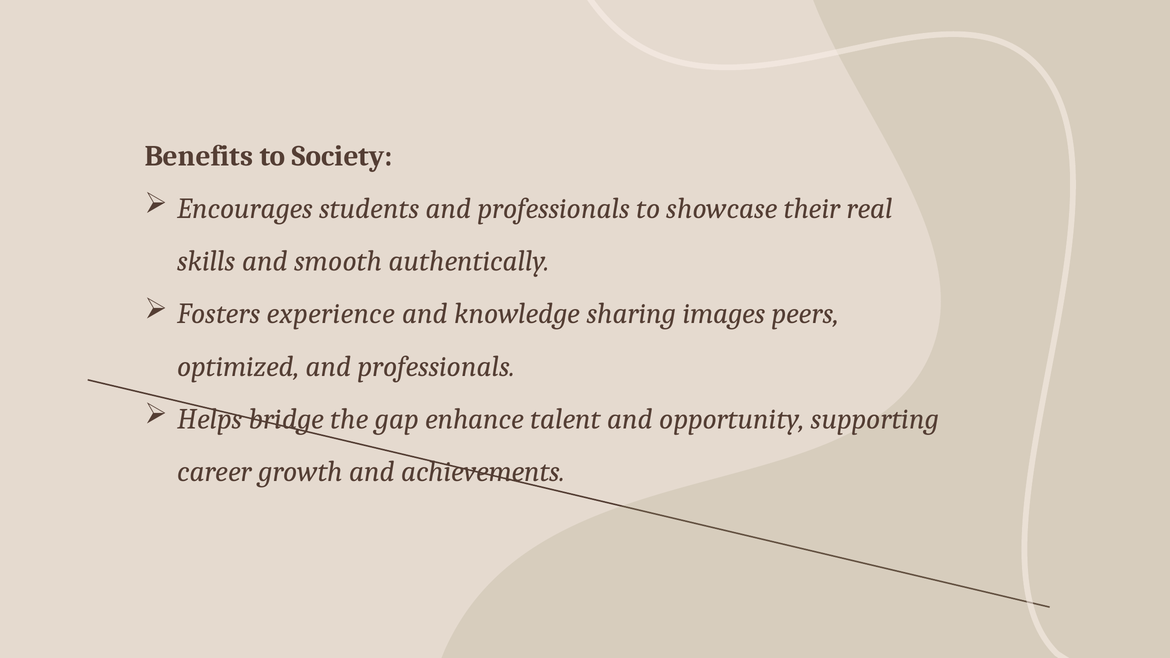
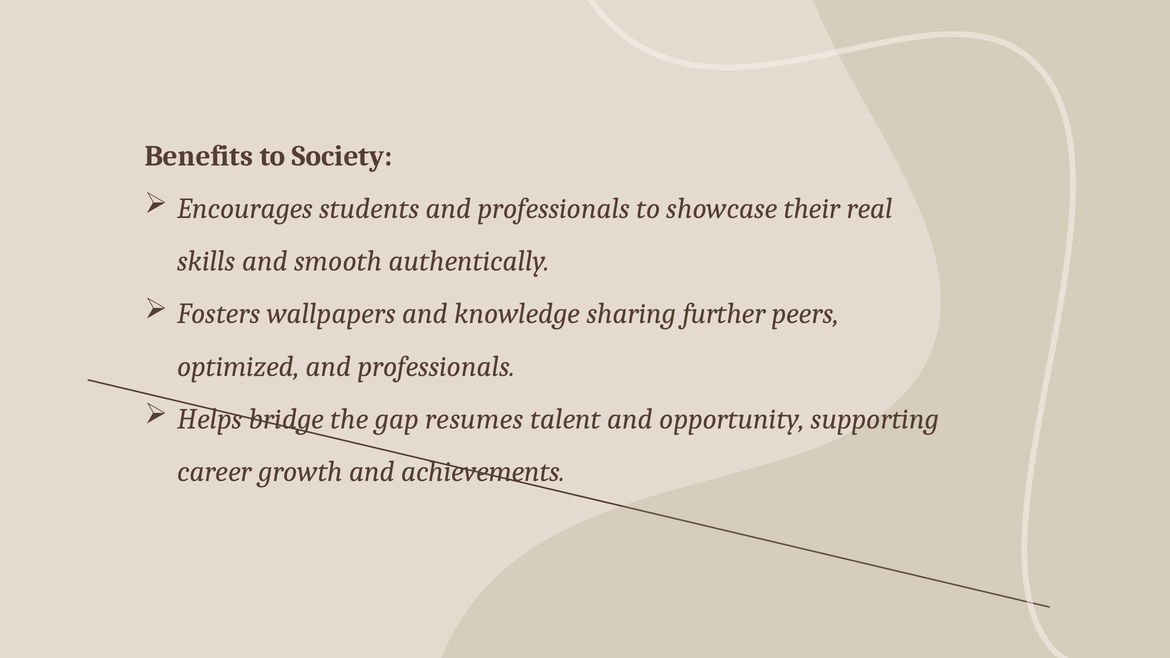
experience: experience -> wallpapers (331, 314)
images: images -> further (724, 314)
enhance: enhance -> resumes (474, 419)
